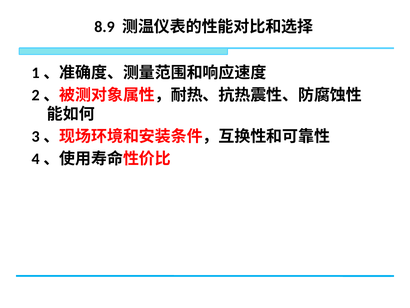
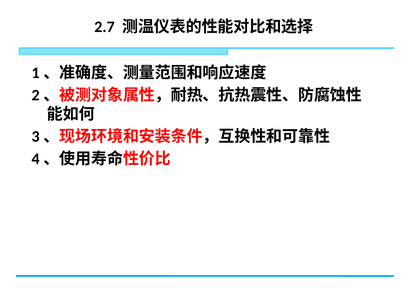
8.9: 8.9 -> 2.7 (104, 27)
